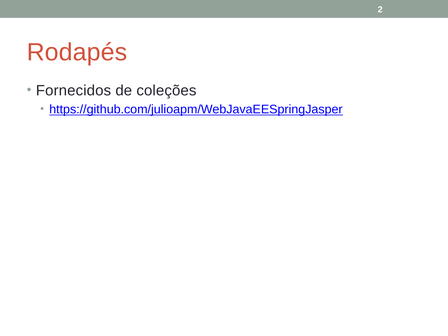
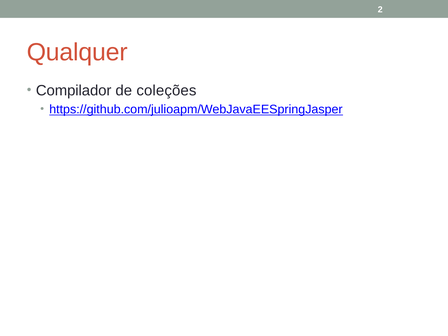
Rodapés: Rodapés -> Qualquer (77, 52)
Fornecidos: Fornecidos -> Compilador (74, 91)
